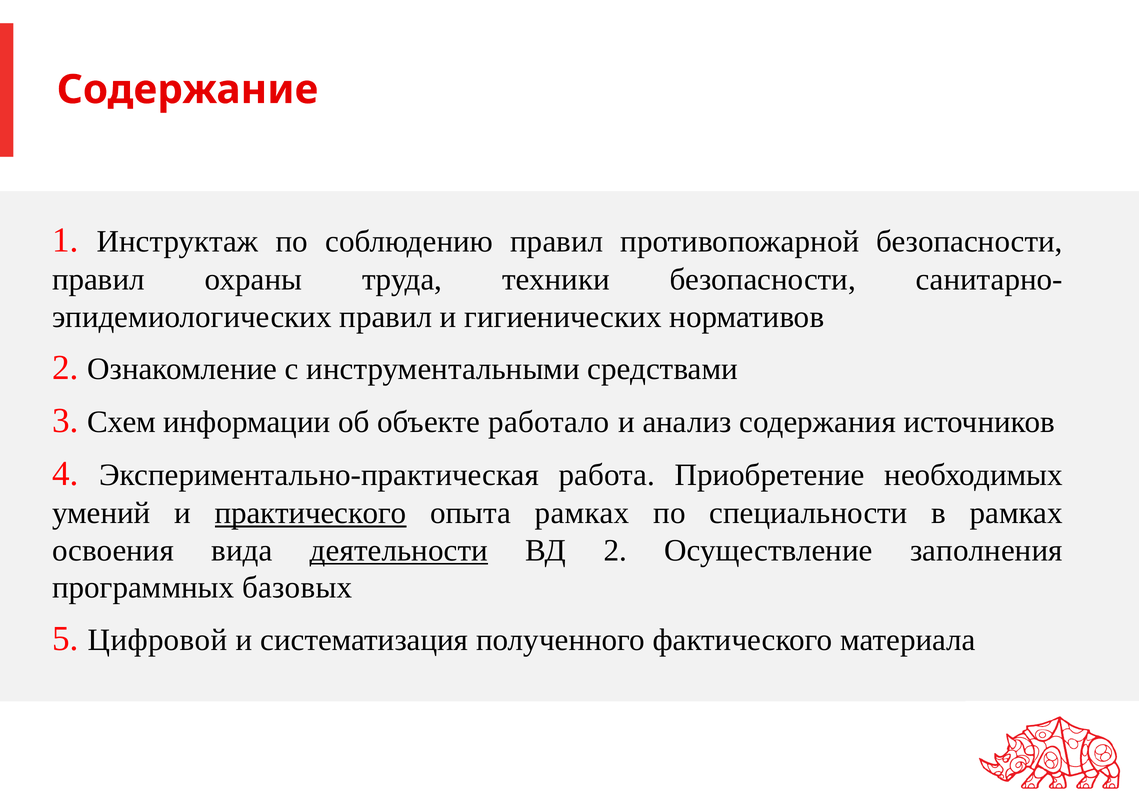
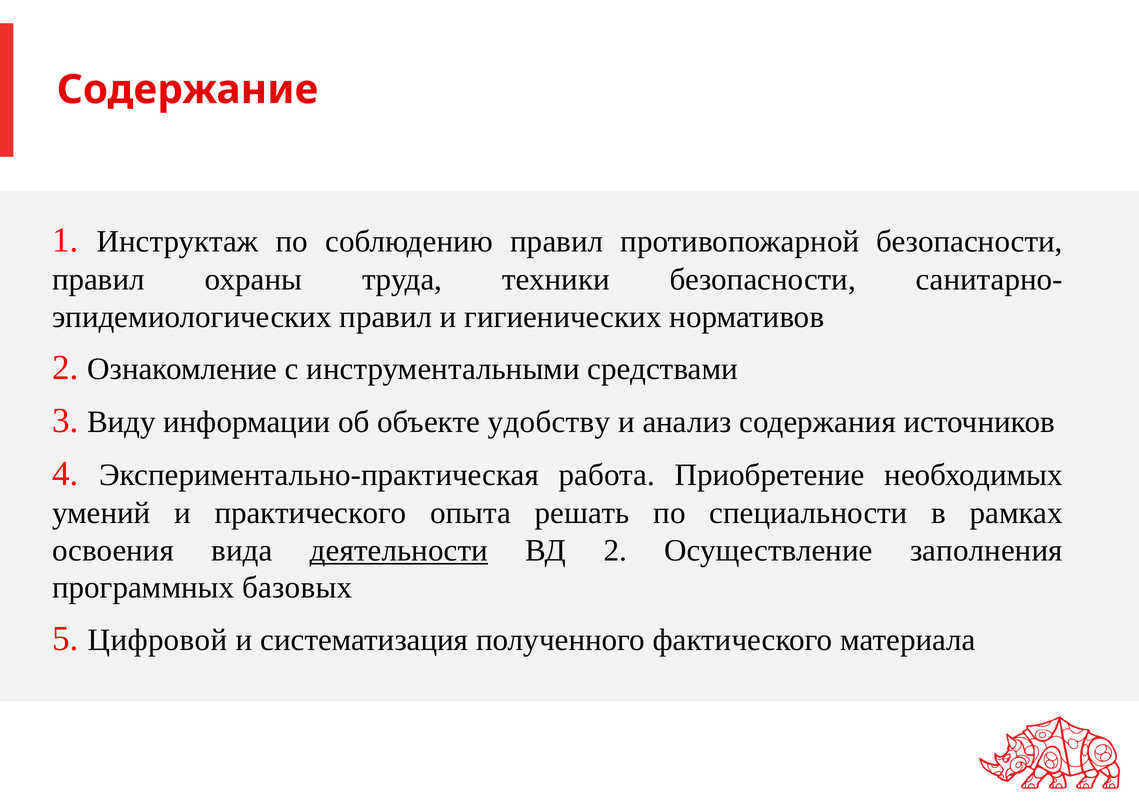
Схем: Схем -> Виду (121, 422)
работало: работало -> удобству (549, 422)
практического underline: present -> none (311, 513)
опыта рамках: рамках -> решать (582, 513)
